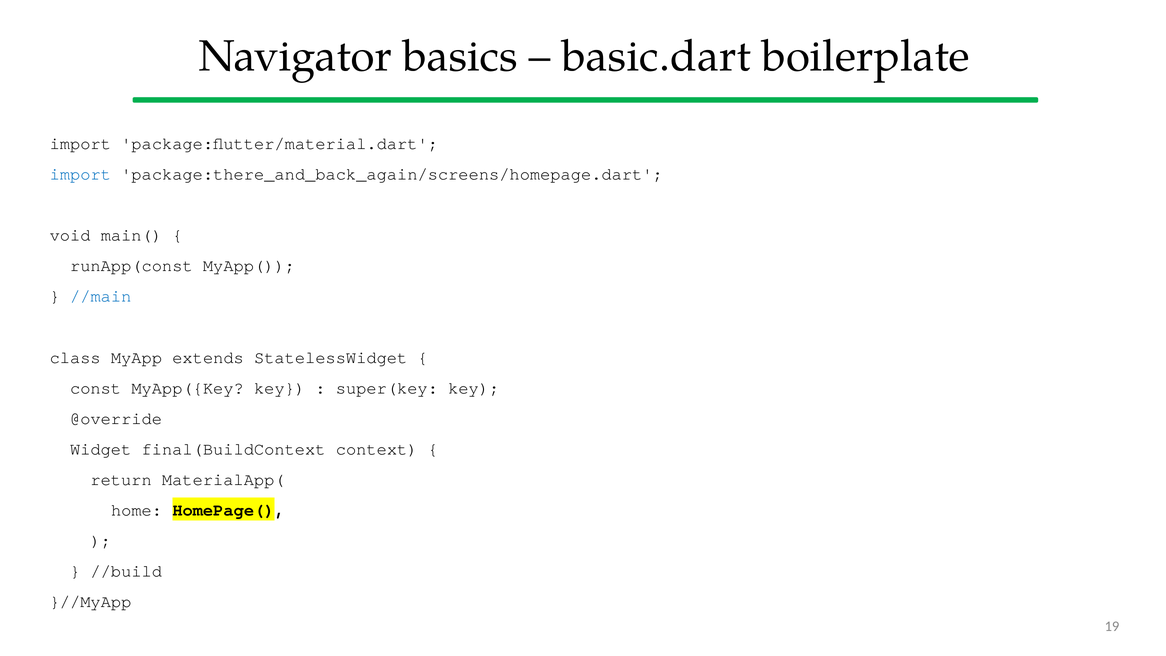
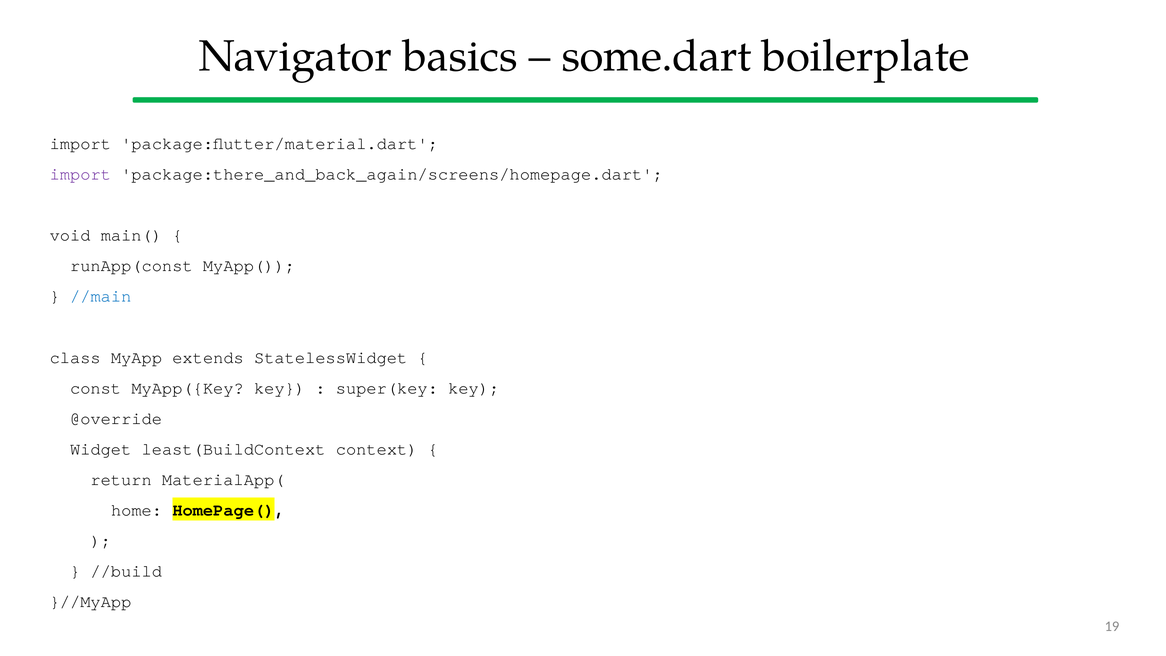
basic.dart: basic.dart -> some.dart (656, 56)
import colour: blue -> purple (80, 174)
final(BuildContext: final(BuildContext -> least(BuildContext (234, 449)
